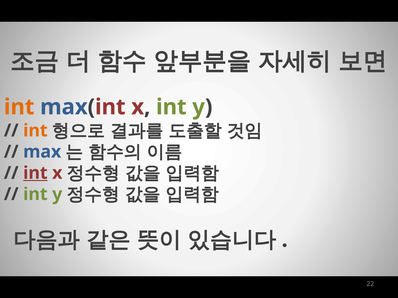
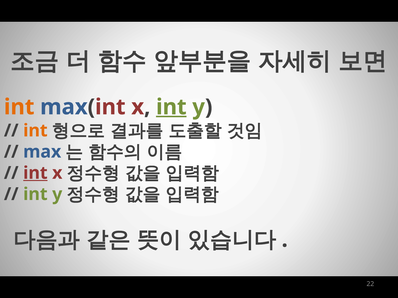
int underline: none -> present (171, 107)
